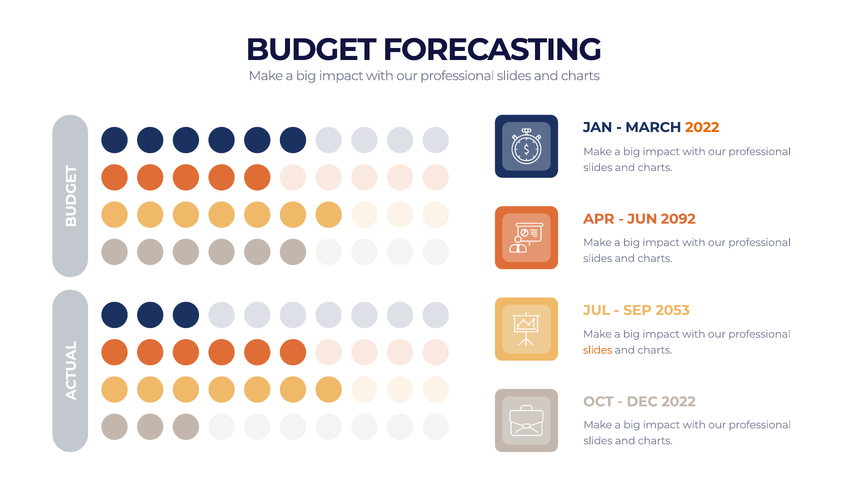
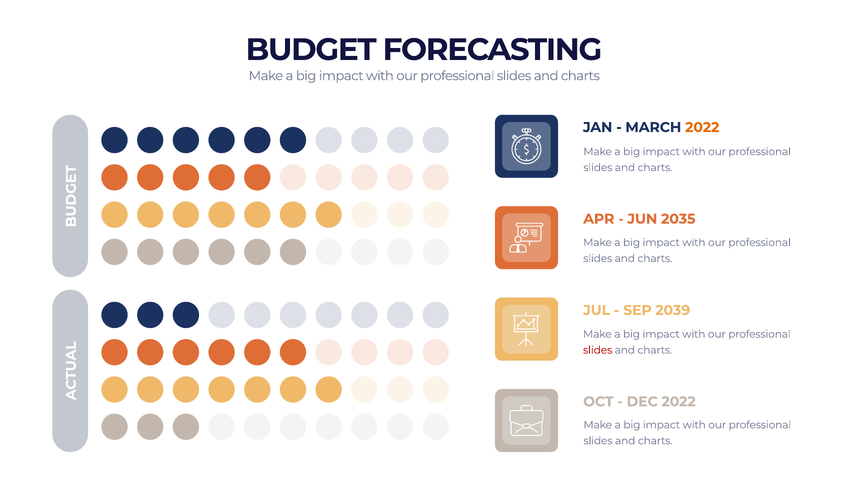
2092: 2092 -> 2035 (678, 219)
2053: 2053 -> 2039 (673, 310)
slides colour: orange -> red (598, 350)
